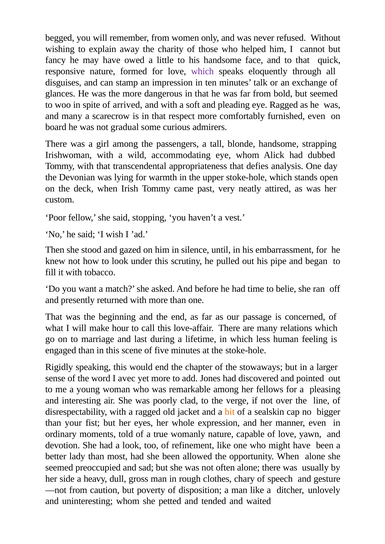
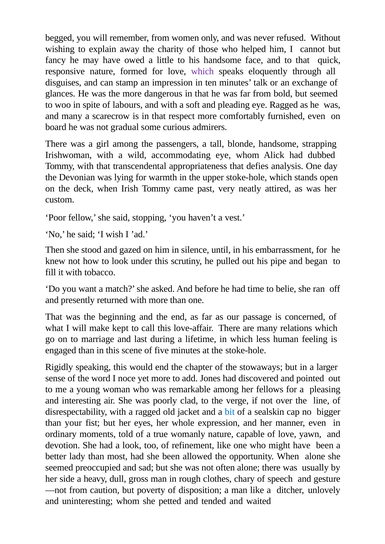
arrived: arrived -> labours (128, 105)
hour: hour -> kept (120, 328)
avec: avec -> noce (127, 379)
bit colour: orange -> blue (230, 412)
